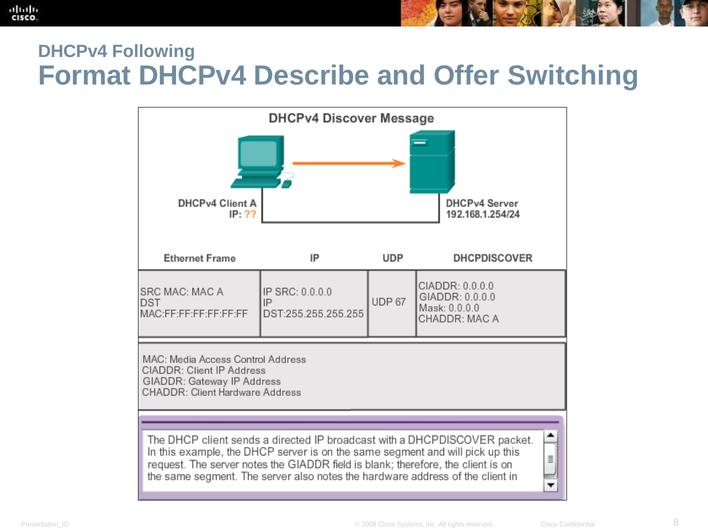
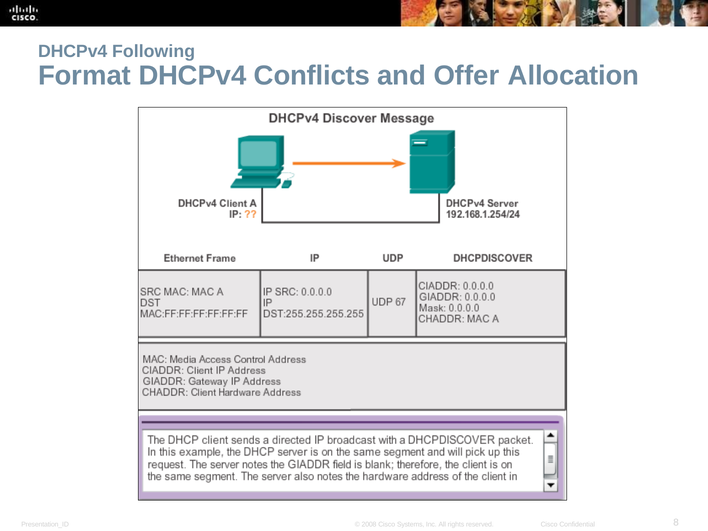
Describe: Describe -> Conflicts (312, 76)
Switching: Switching -> Allocation (574, 76)
